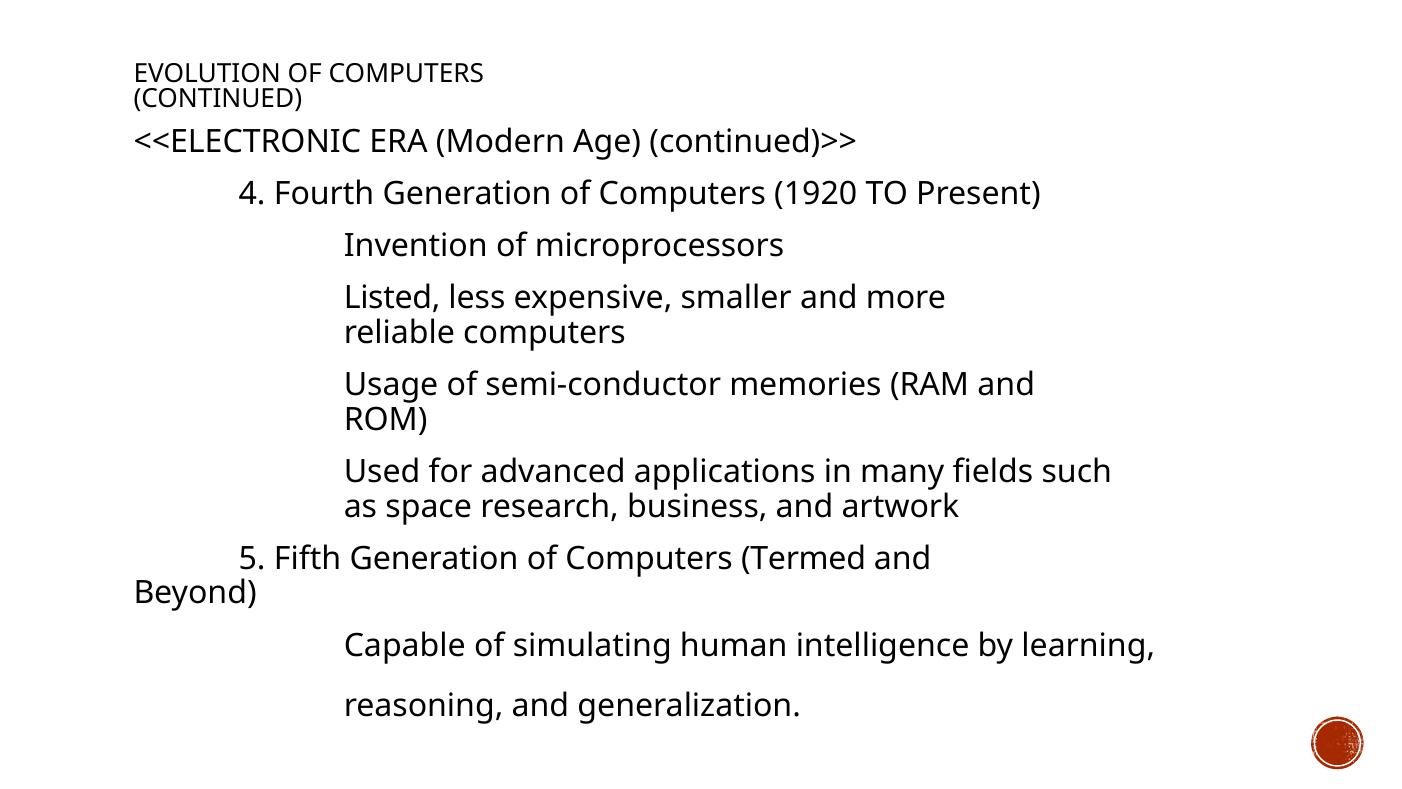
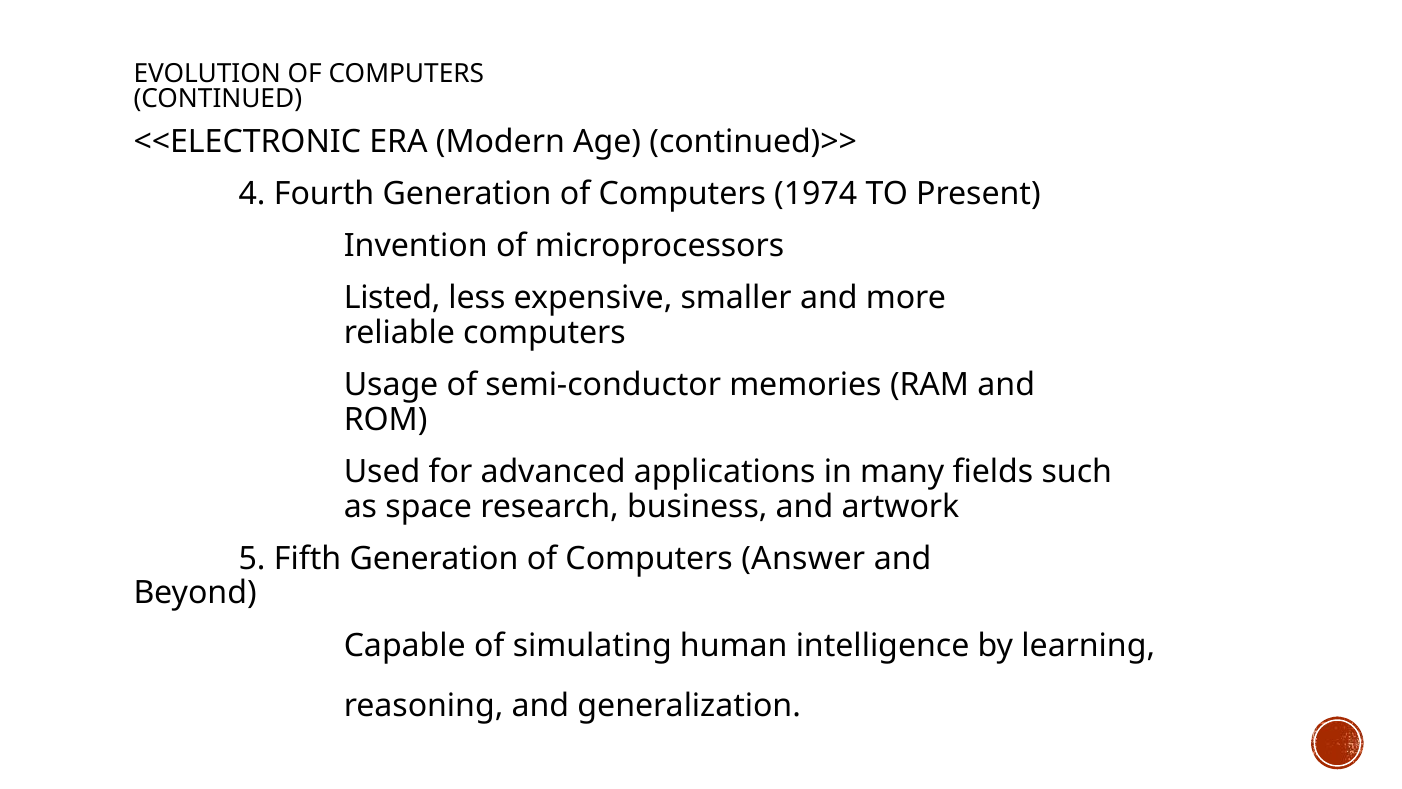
1920: 1920 -> 1974 (816, 194)
Termed: Termed -> Answer (803, 558)
